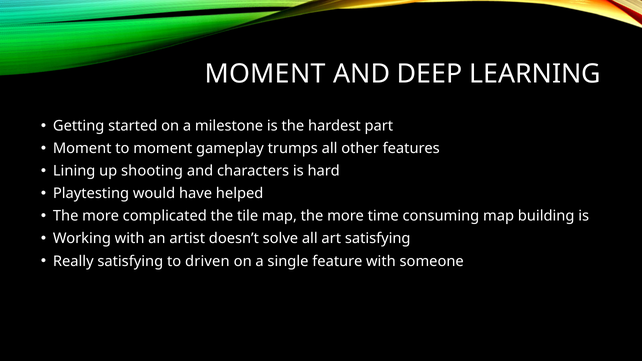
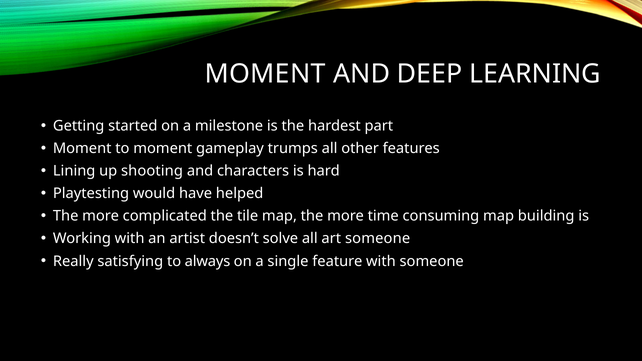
art satisfying: satisfying -> someone (378, 239)
driven: driven -> always (208, 261)
